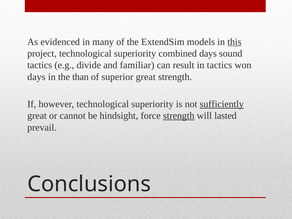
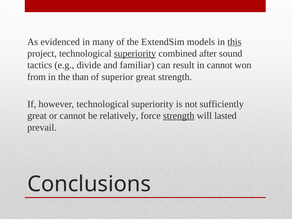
superiority underline: none -> present (135, 53)
combined days: days -> after (208, 53)
in tactics: tactics -> cannot (220, 65)
days: days -> from (36, 77)
sufficiently underline: present -> none (222, 104)
hindsight: hindsight -> relatively (119, 116)
